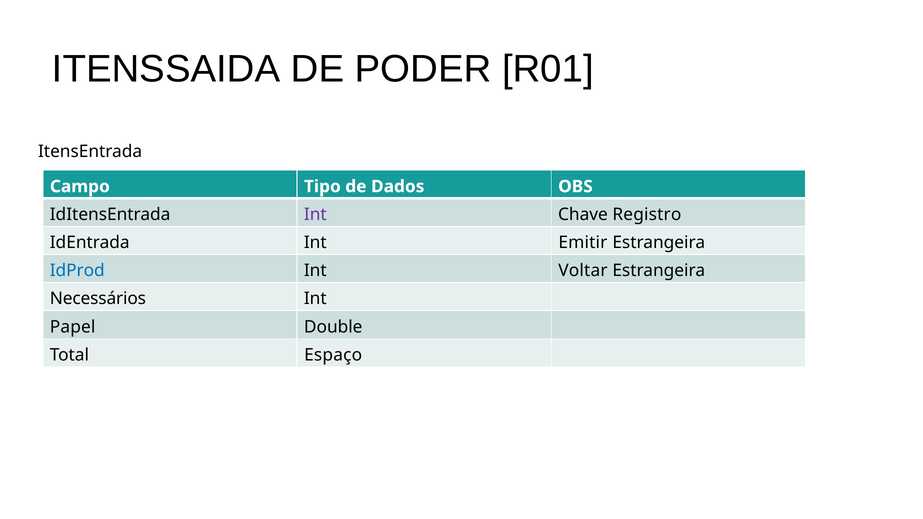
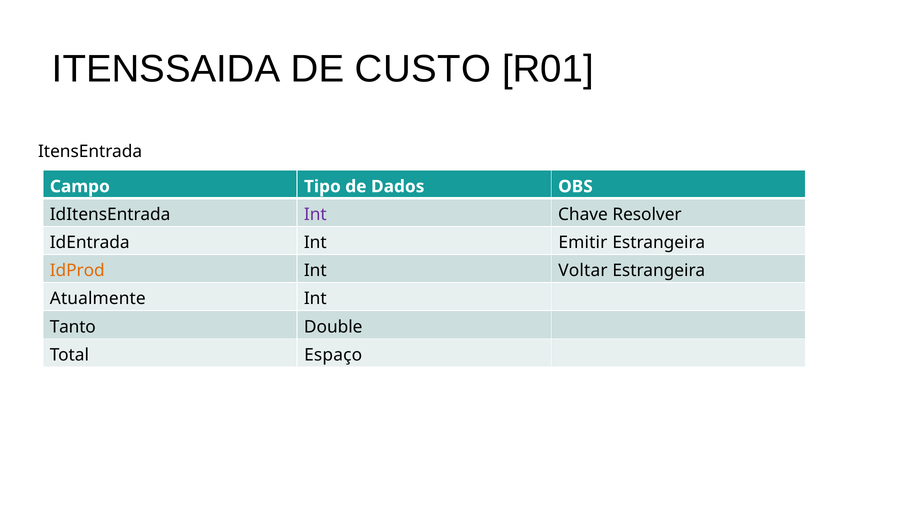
PODER: PODER -> CUSTO (423, 69)
Registro: Registro -> Resolver (647, 215)
IdProd colour: blue -> orange (77, 271)
Necessários: Necessários -> Atualmente (98, 299)
Papel: Papel -> Tanto (73, 327)
